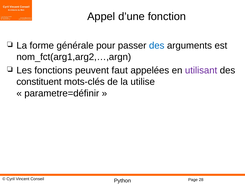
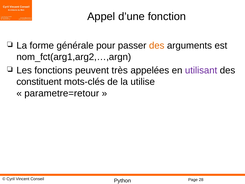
des colour: blue -> orange (157, 45)
faut: faut -> très (120, 70)
parametre=définir: parametre=définir -> parametre=retour (62, 93)
